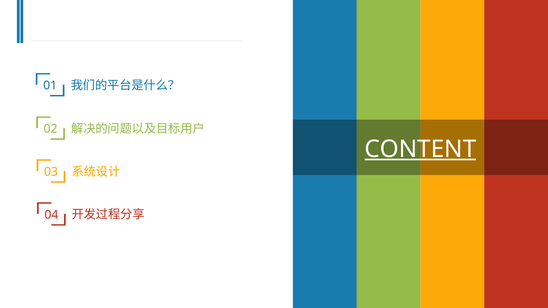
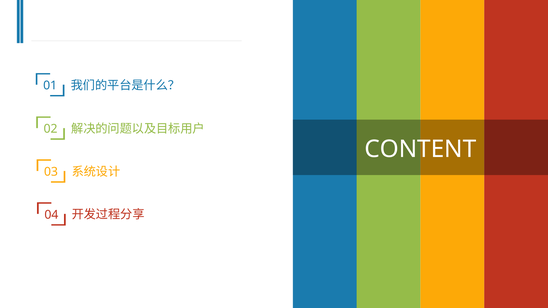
CONTENT underline: present -> none (420, 149)
